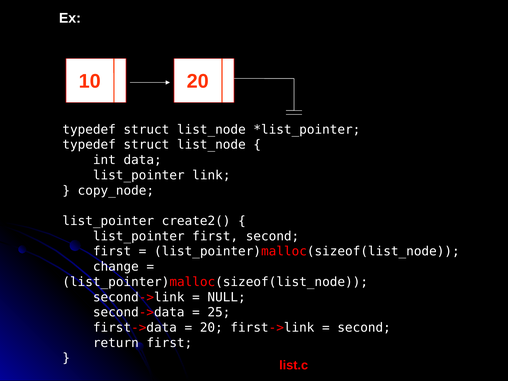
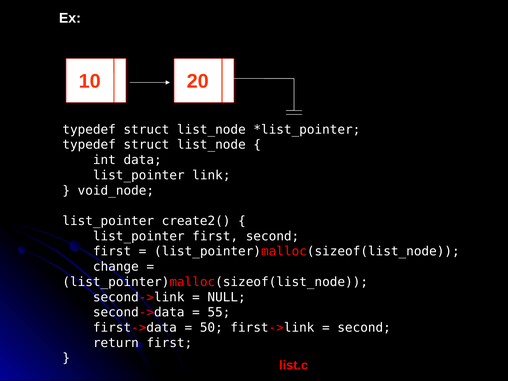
copy_node: copy_node -> void_node (116, 190)
25: 25 -> 55 (219, 312)
20: 20 -> 50 (211, 328)
